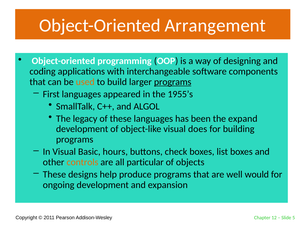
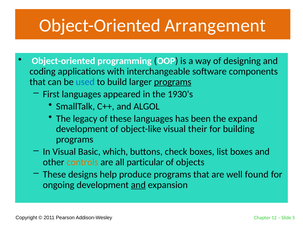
used colour: orange -> blue (85, 82)
1955’s: 1955’s -> 1930’s (180, 94)
does: does -> their (198, 129)
hours: hours -> which (115, 152)
would: would -> found (257, 175)
and underline: none -> present (138, 185)
